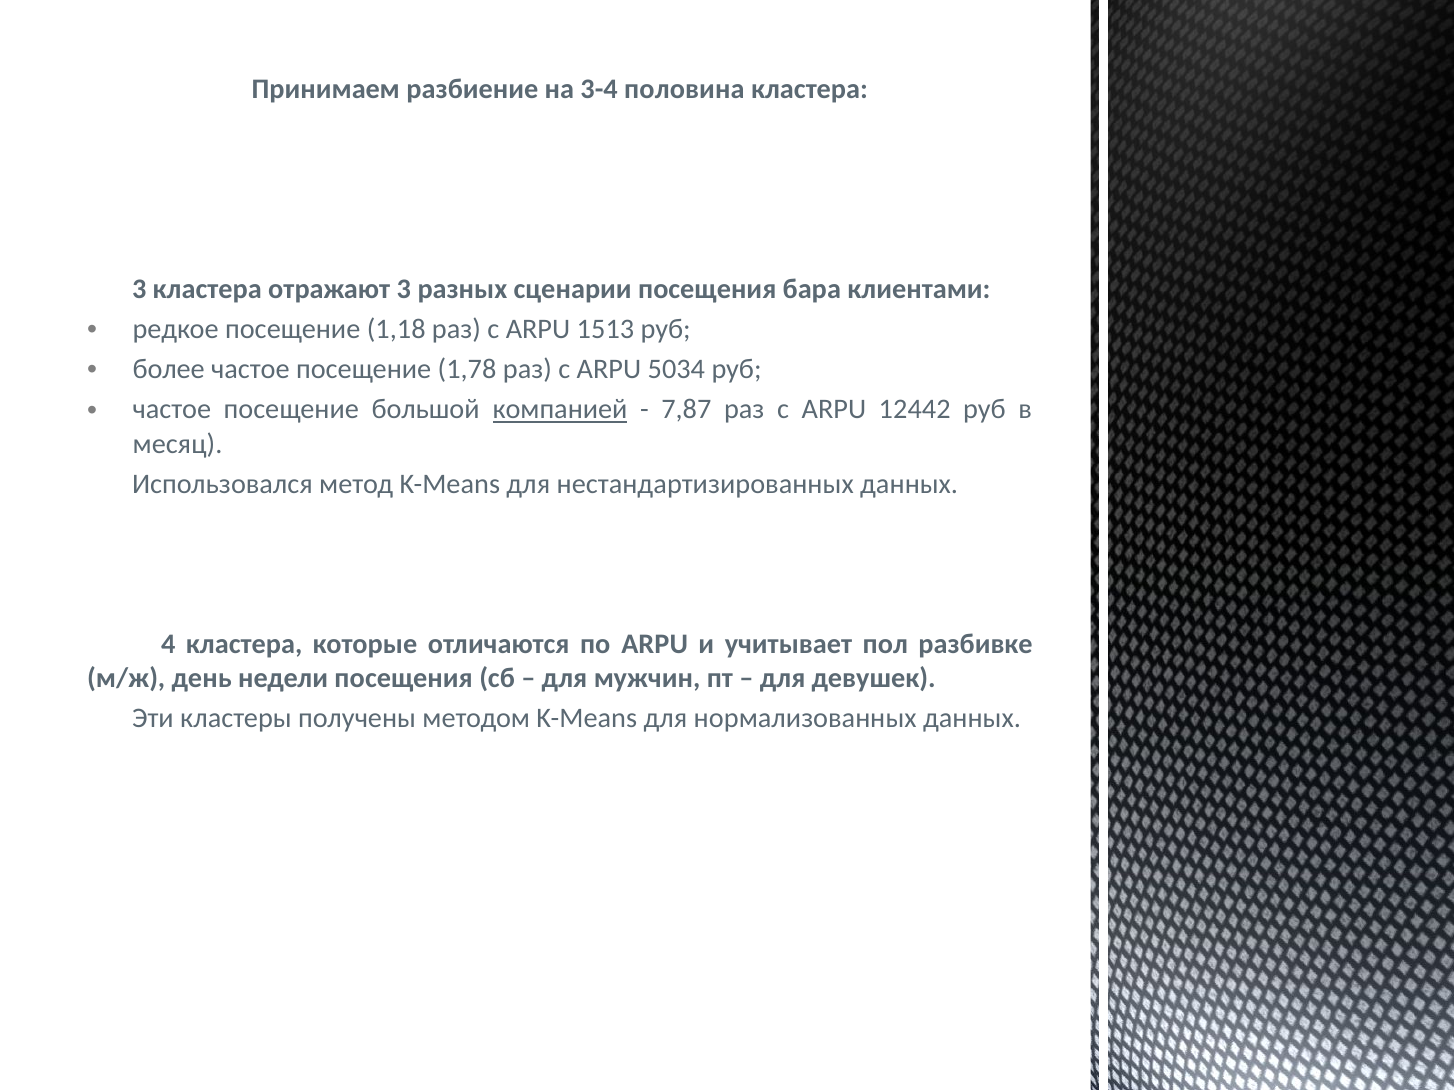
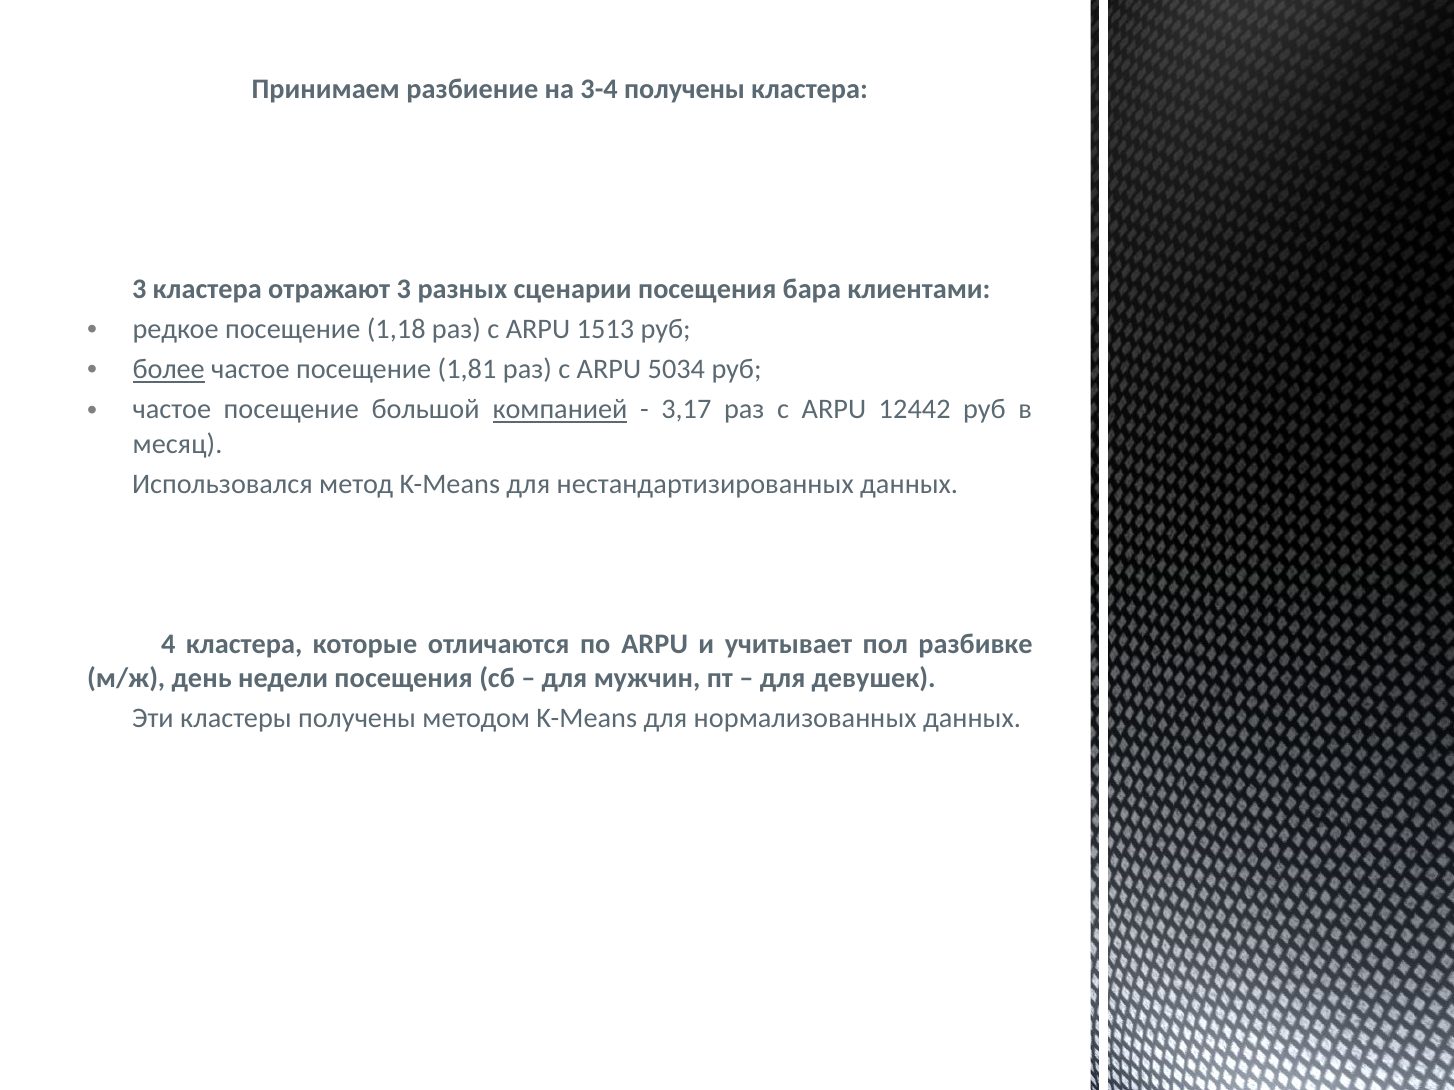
3-4 половина: половина -> получены (685, 89)
более underline: none -> present (169, 370)
1,78: 1,78 -> 1,81 (467, 370)
7,87: 7,87 -> 3,17 (686, 410)
